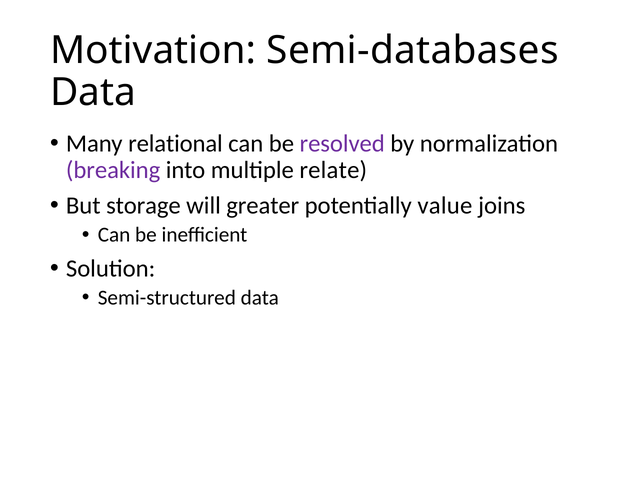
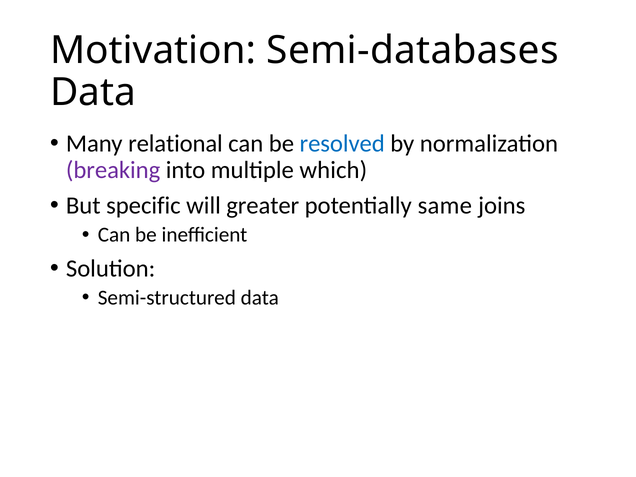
resolved colour: purple -> blue (342, 143)
relate: relate -> which (333, 170)
storage: storage -> specific (143, 206)
value: value -> same (445, 206)
